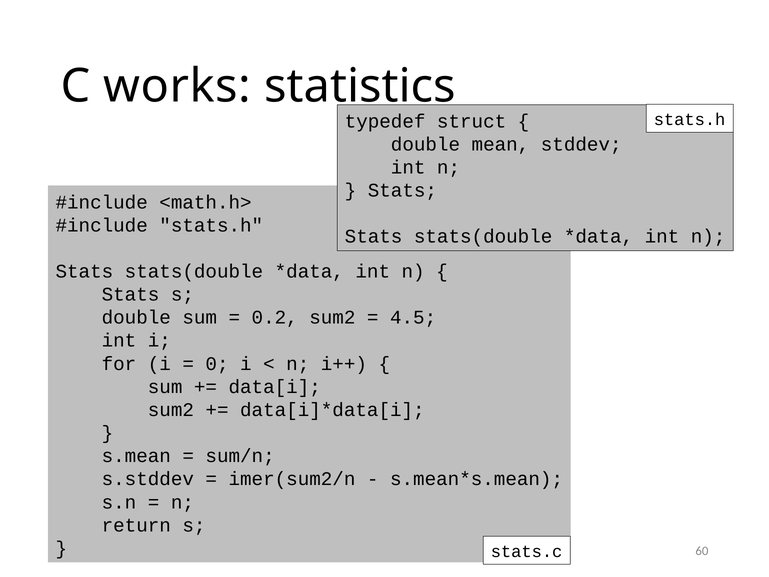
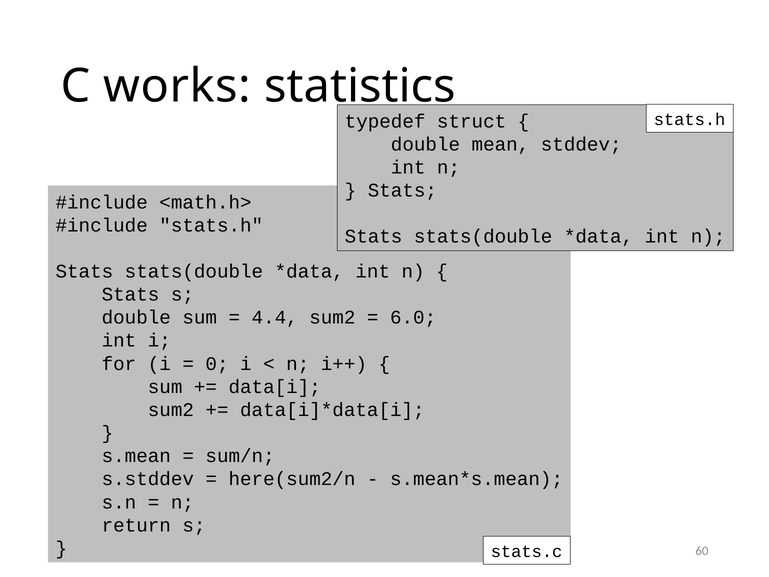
0.2: 0.2 -> 4.4 (275, 317)
4.5: 4.5 -> 6.0 (413, 317)
imer(sum2/n: imer(sum2/n -> here(sum2/n (292, 479)
